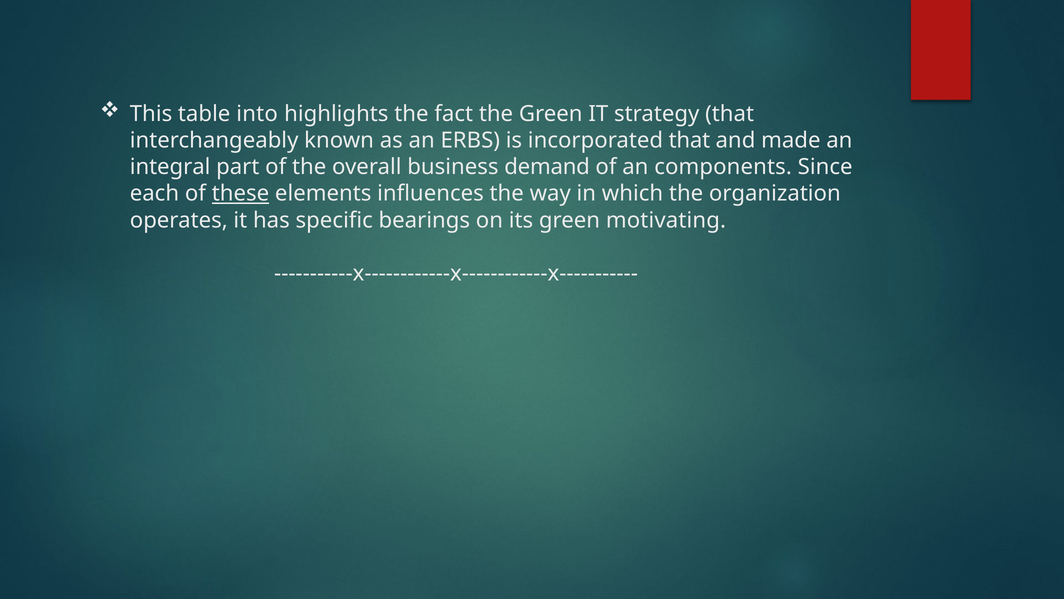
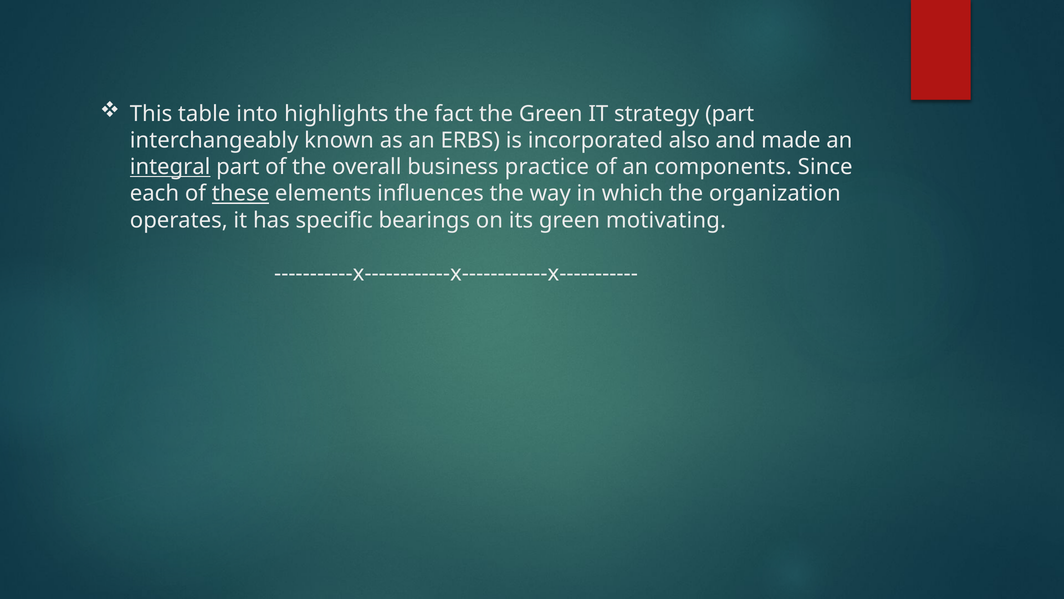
strategy that: that -> part (730, 114)
incorporated that: that -> also (689, 140)
integral underline: none -> present (170, 167)
demand: demand -> practice (547, 167)
